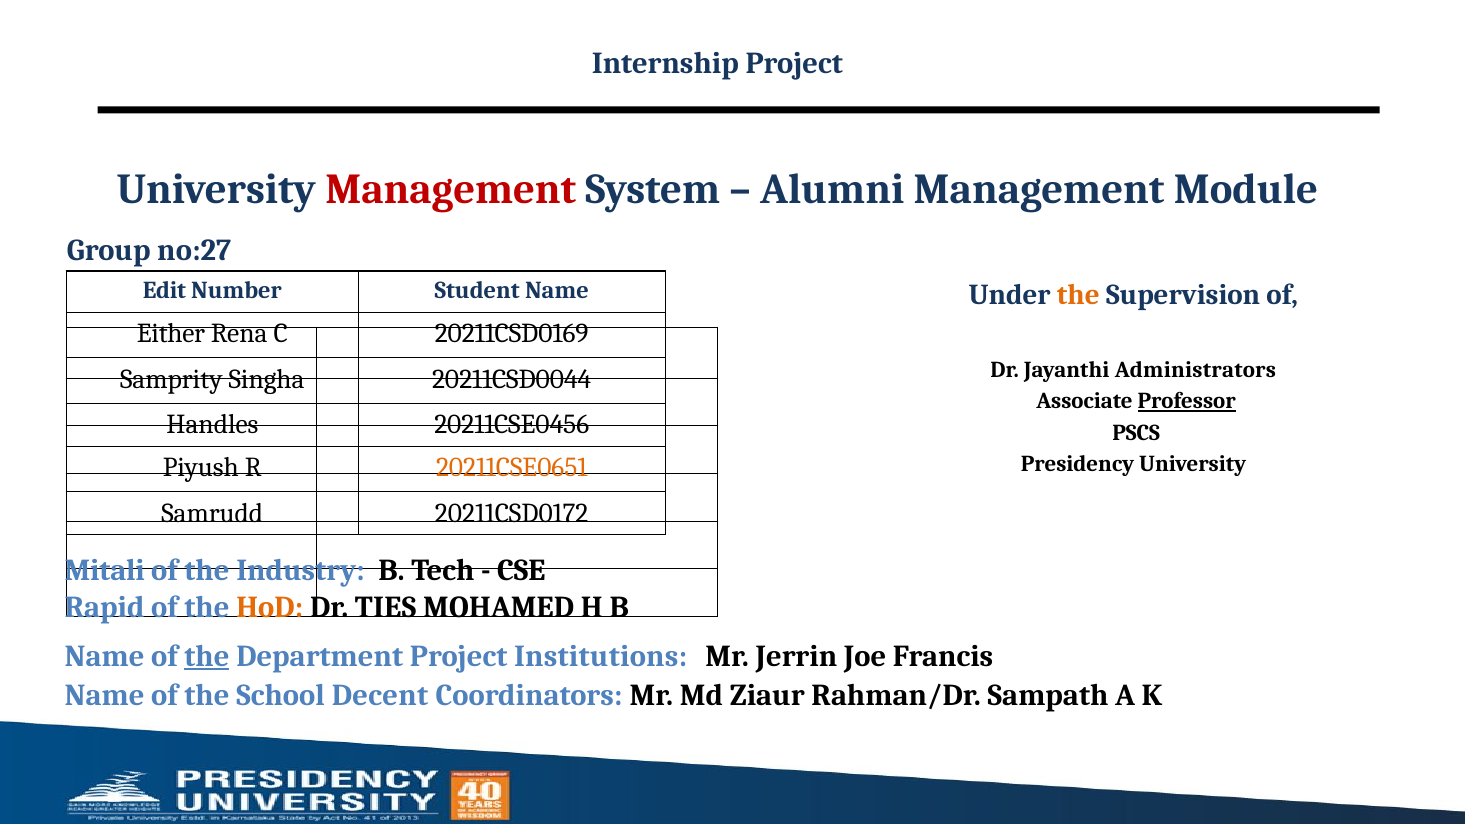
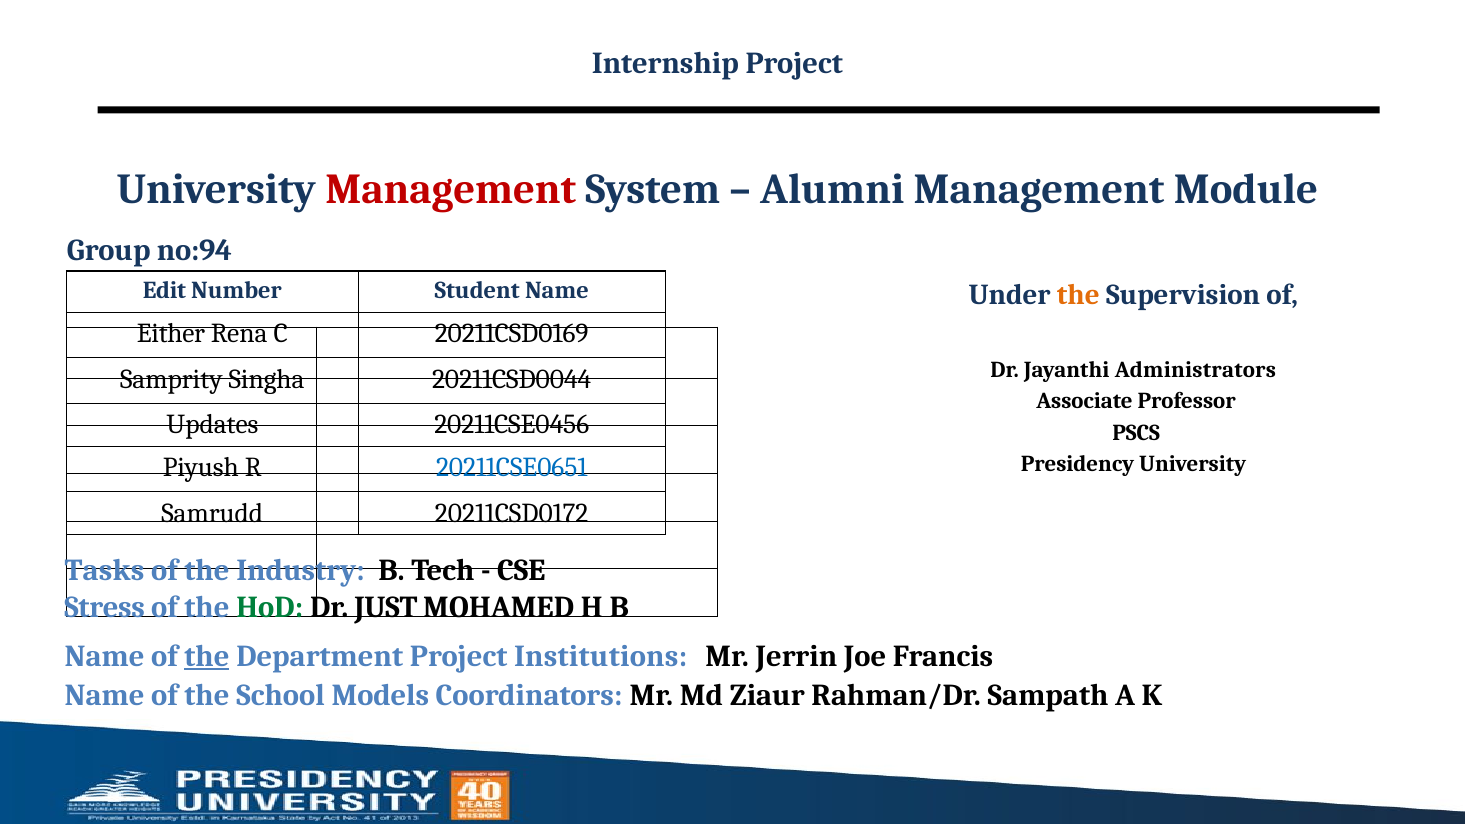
no:27: no:27 -> no:94 (194, 250)
Professor underline: present -> none (1187, 401)
Handles: Handles -> Updates (212, 425)
20211CSE0651 colour: orange -> blue (512, 467)
Mitali: Mitali -> Tasks (104, 571)
Rapid: Rapid -> Stress (105, 607)
HoD colour: orange -> green (270, 607)
TIES: TIES -> JUST (386, 607)
Decent: Decent -> Models (380, 695)
